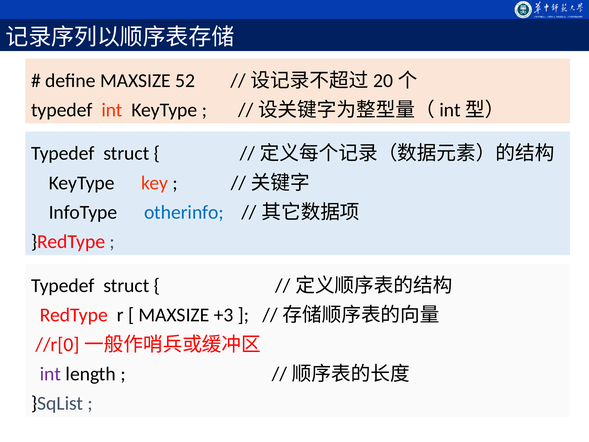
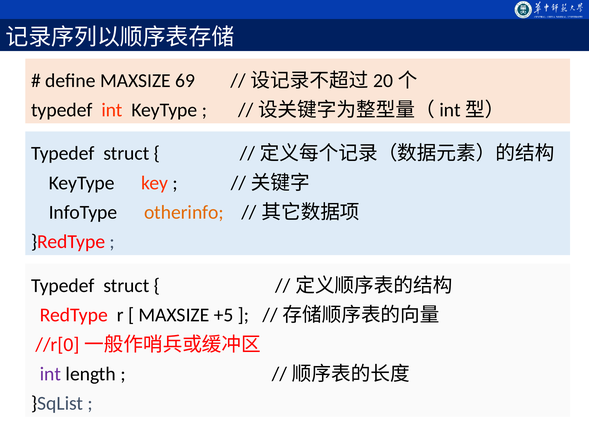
52: 52 -> 69 (185, 81)
otherinfo colour: blue -> orange (184, 212)
+3: +3 -> +5 (224, 315)
